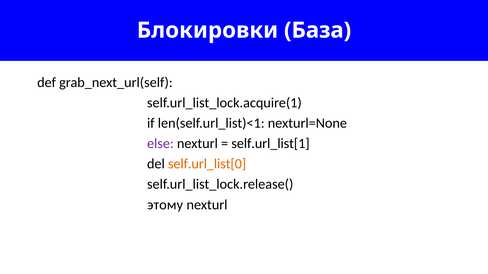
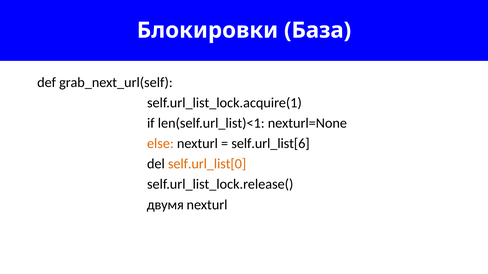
else colour: purple -> orange (160, 144)
self.url_list[1: self.url_list[1 -> self.url_list[6 (271, 144)
этому: этому -> двумя (165, 205)
